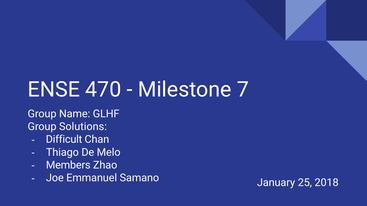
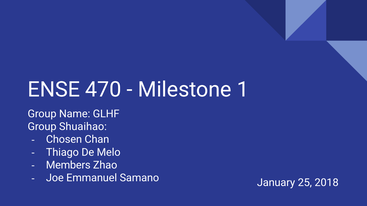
7: 7 -> 1 (243, 90)
Solutions: Solutions -> Shuaihao (83, 127)
Difficult: Difficult -> Chosen (64, 140)
